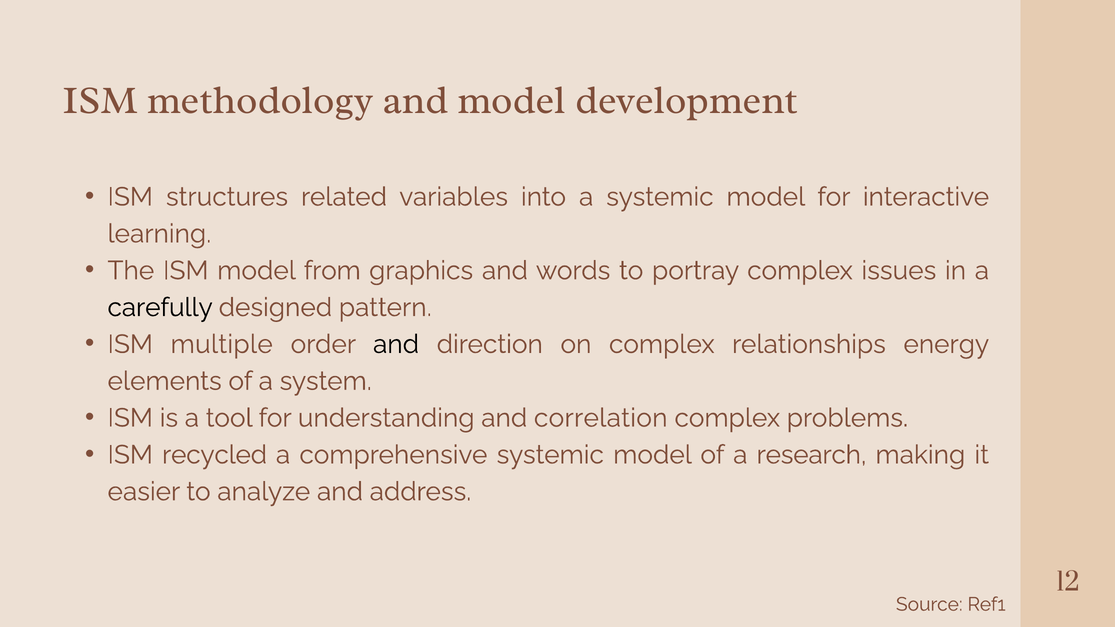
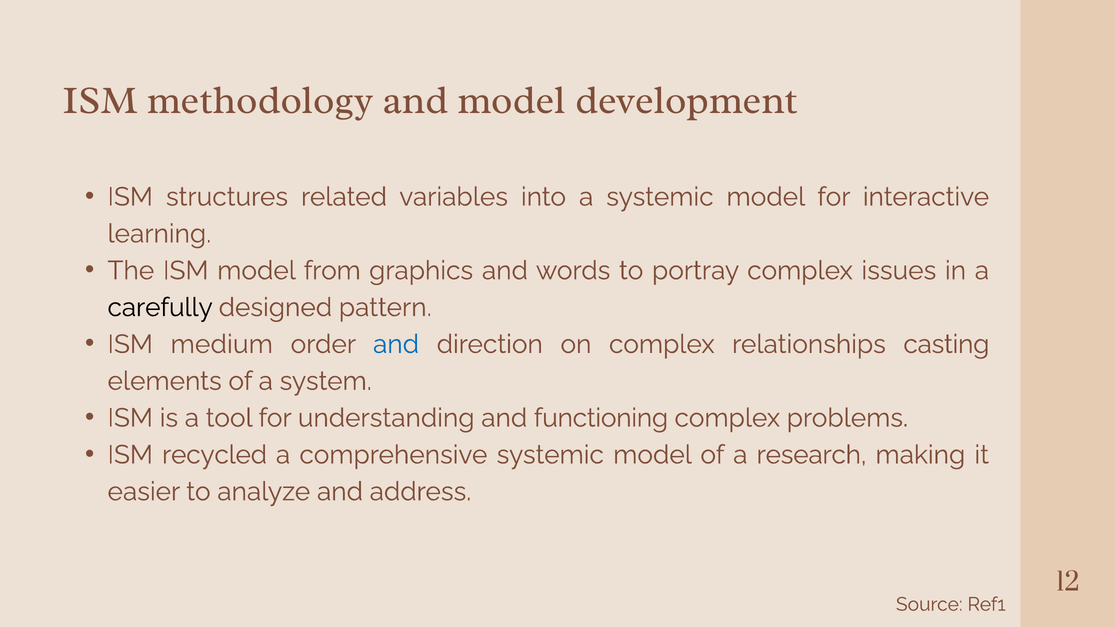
multiple: multiple -> medium (222, 344)
and colour: black -> blue (396, 344)
energy: energy -> casting (946, 344)
correlation: correlation -> functioning (601, 418)
